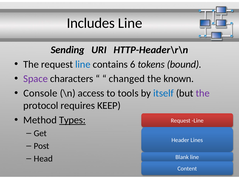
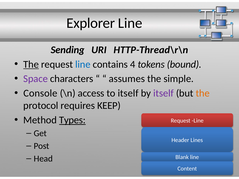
Includes: Includes -> Explorer (91, 23)
HTTP-Header\r\n: HTTP-Header\r\n -> HTTP-Thread\r\n (151, 50)
The underline: none -> present (31, 64)
6: 6 -> 4 (133, 64)
changed: changed -> assumes (127, 79)
known: known -> simple (179, 79)
to tools: tools -> itself (128, 93)
itself colour: blue -> purple (164, 93)
the colour: purple -> orange (203, 93)
